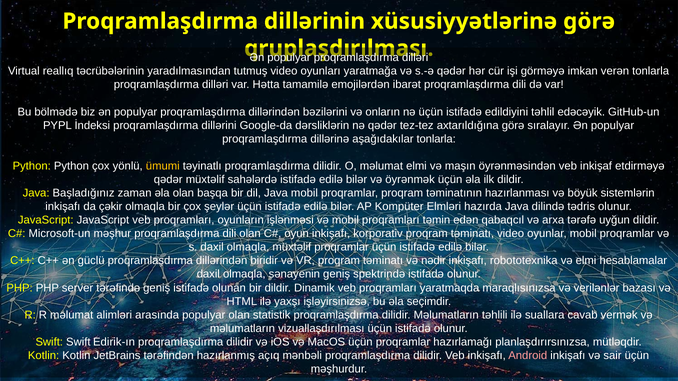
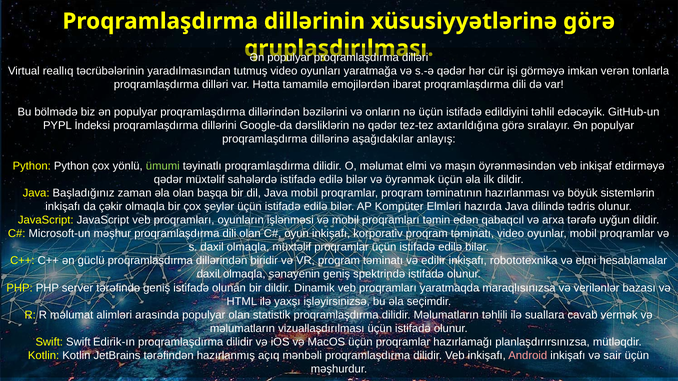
aşağıdakılar tonlarla: tonlarla -> anlayış (436, 139)
ümumi colour: yellow -> light green (163, 166)
nədir: nədir -> edilir (433, 261)
